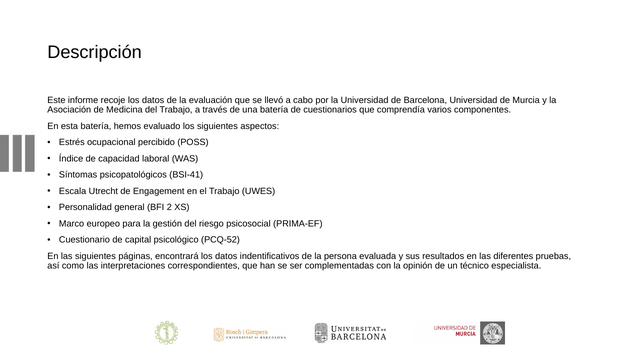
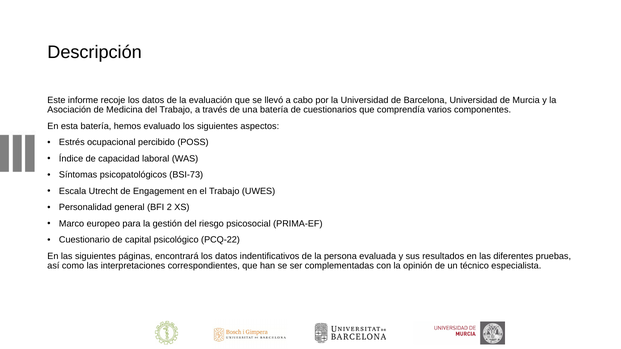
BSI-41: BSI-41 -> BSI-73 (186, 175)
PCQ-52: PCQ-52 -> PCQ-22 (221, 240)
